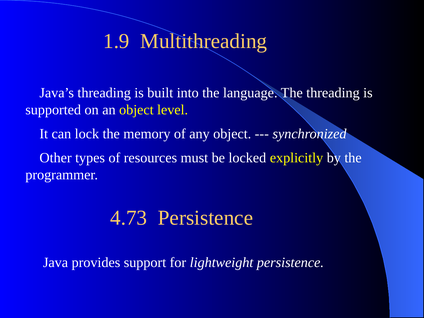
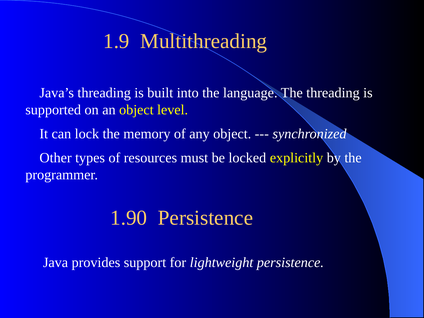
4.73: 4.73 -> 1.90 (129, 218)
